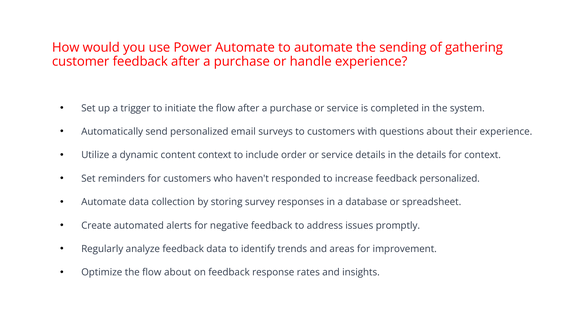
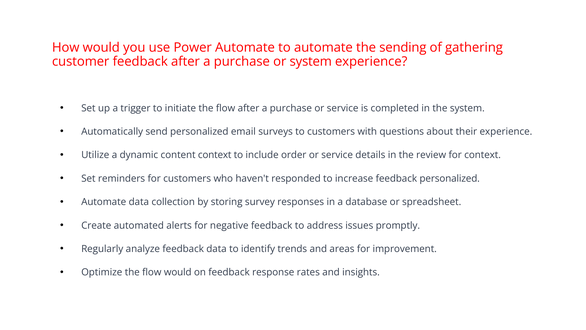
or handle: handle -> system (311, 61)
the details: details -> review (431, 155)
flow about: about -> would (178, 272)
